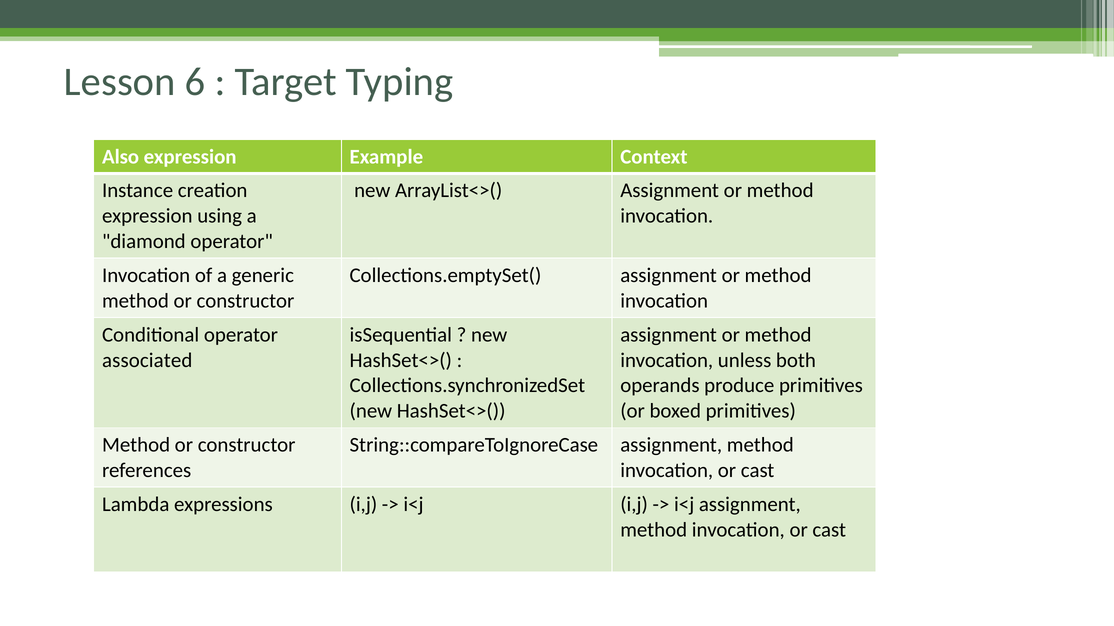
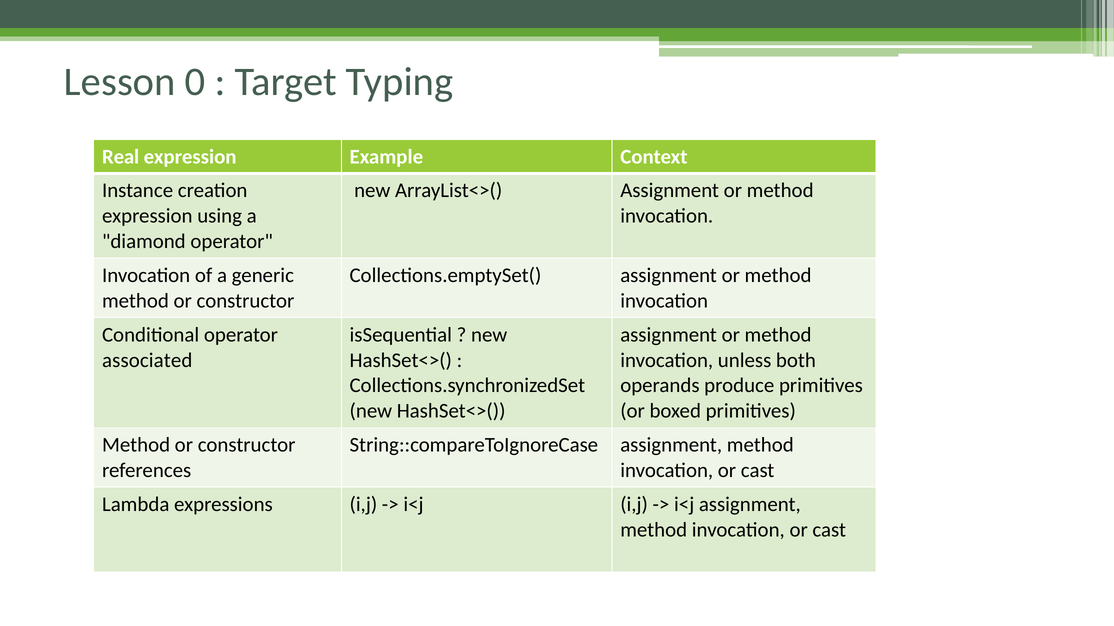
6: 6 -> 0 (195, 82)
Also: Also -> Real (121, 157)
